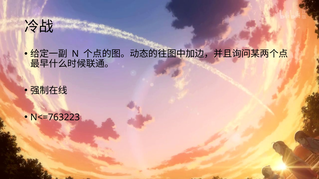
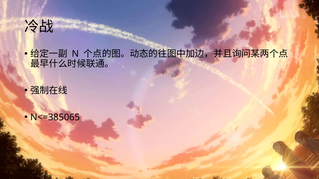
N<=763223: N<=763223 -> N<=385065 (55, 117)
